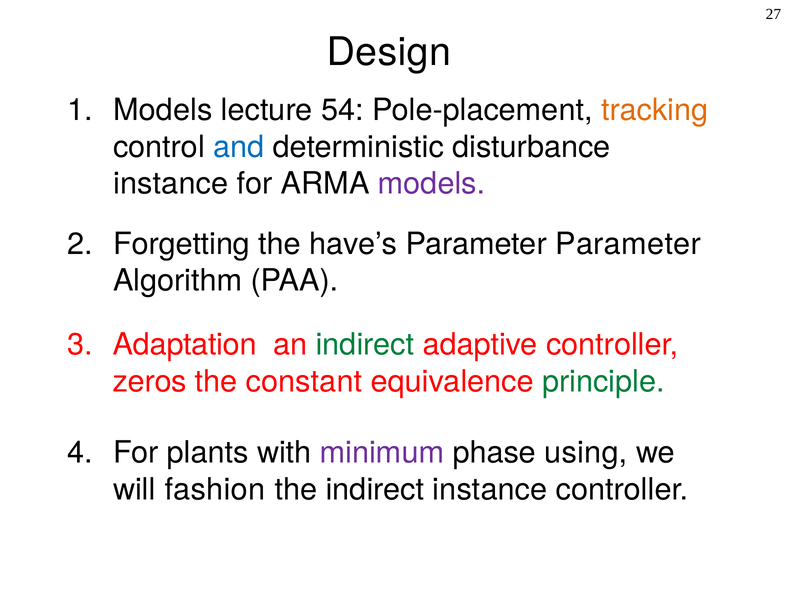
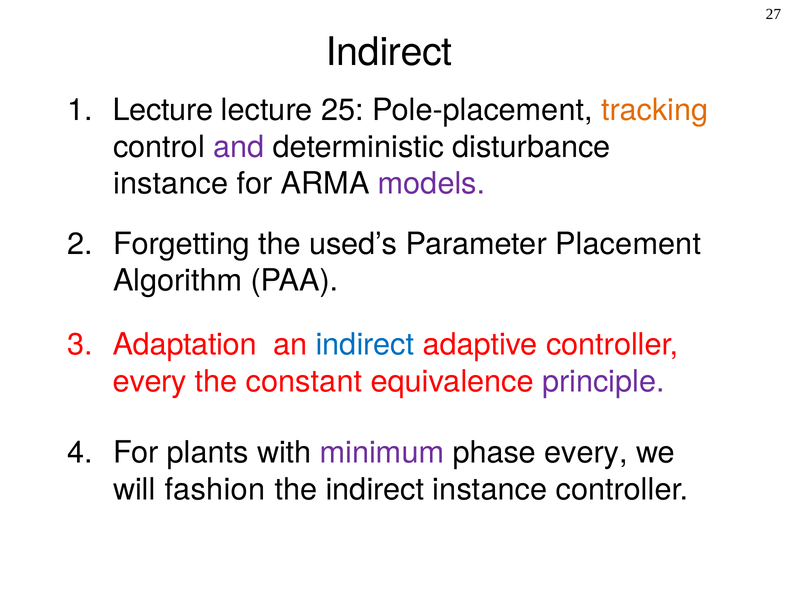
Design: Design -> Indirect (389, 52)
Models: Models -> Lecture (163, 110)
54: 54 -> 25 (342, 110)
and colour: blue -> purple (239, 147)
have’s: have’s -> used’s (353, 244)
Parameter Parameter: Parameter -> Placement (628, 244)
indirect colour: green -> blue (365, 345)
zeros: zeros -> every (150, 381)
principle colour: green -> purple (603, 381)
phase using: using -> every (586, 453)
